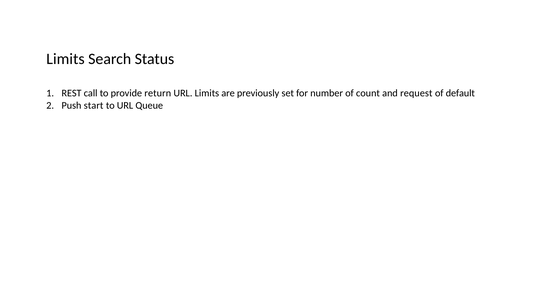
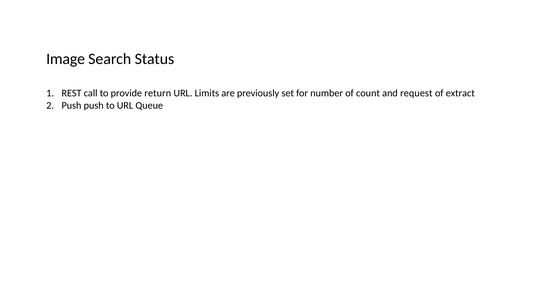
Limits: Limits -> Image (66, 59)
default: default -> extract (460, 93)
Push start: start -> push (94, 105)
